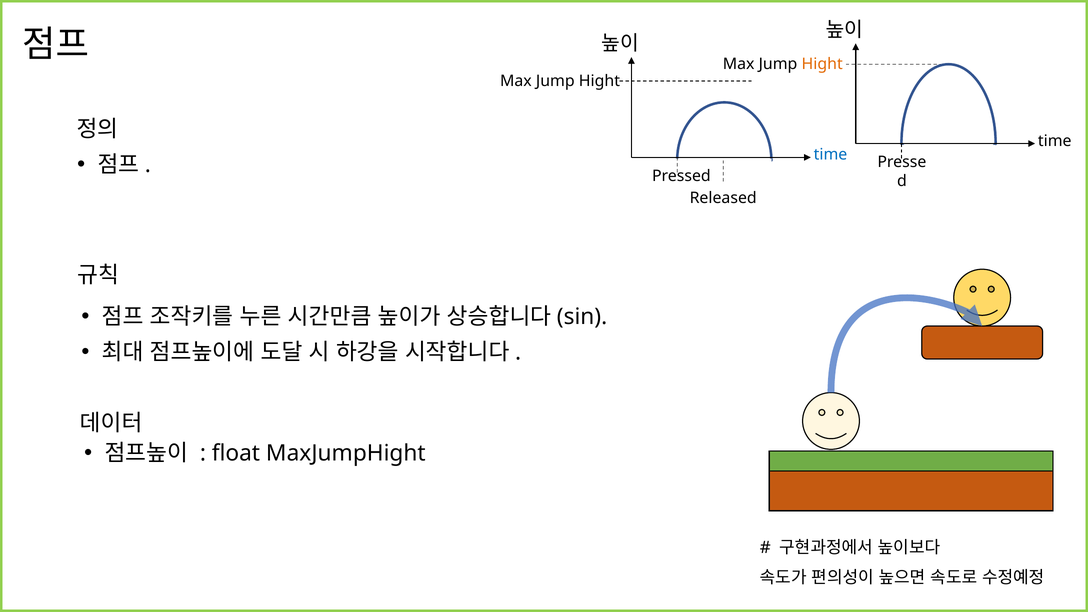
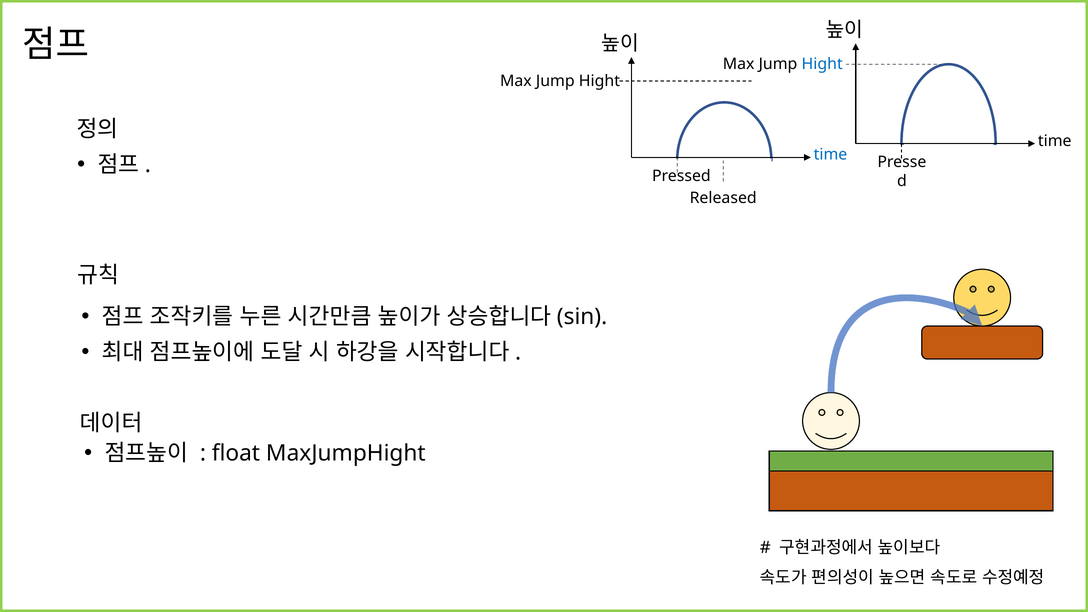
Hight colour: orange -> blue (822, 64)
